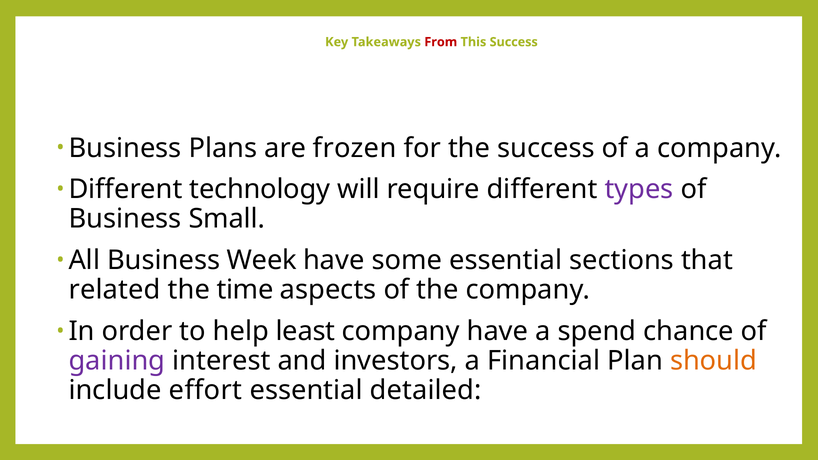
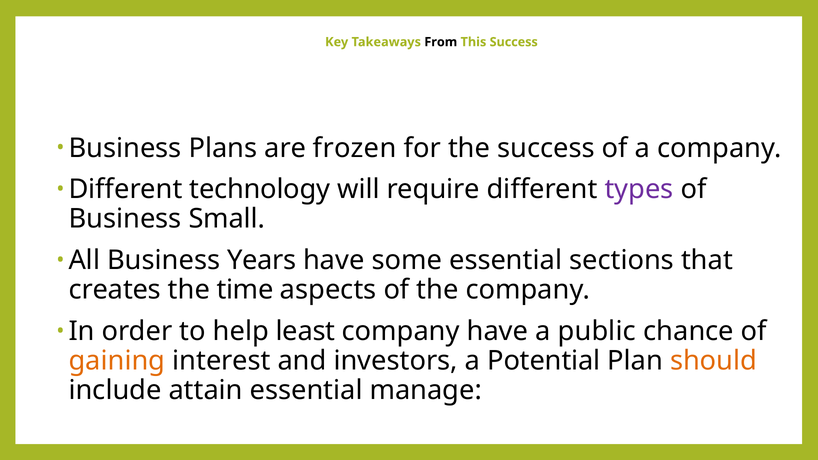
From colour: red -> black (441, 42)
Week: Week -> Years (262, 260)
related: related -> creates (115, 290)
spend: spend -> public (597, 331)
gaining colour: purple -> orange (117, 361)
Financial: Financial -> Potential (544, 361)
effort: effort -> attain (206, 390)
detailed: detailed -> manage (426, 390)
